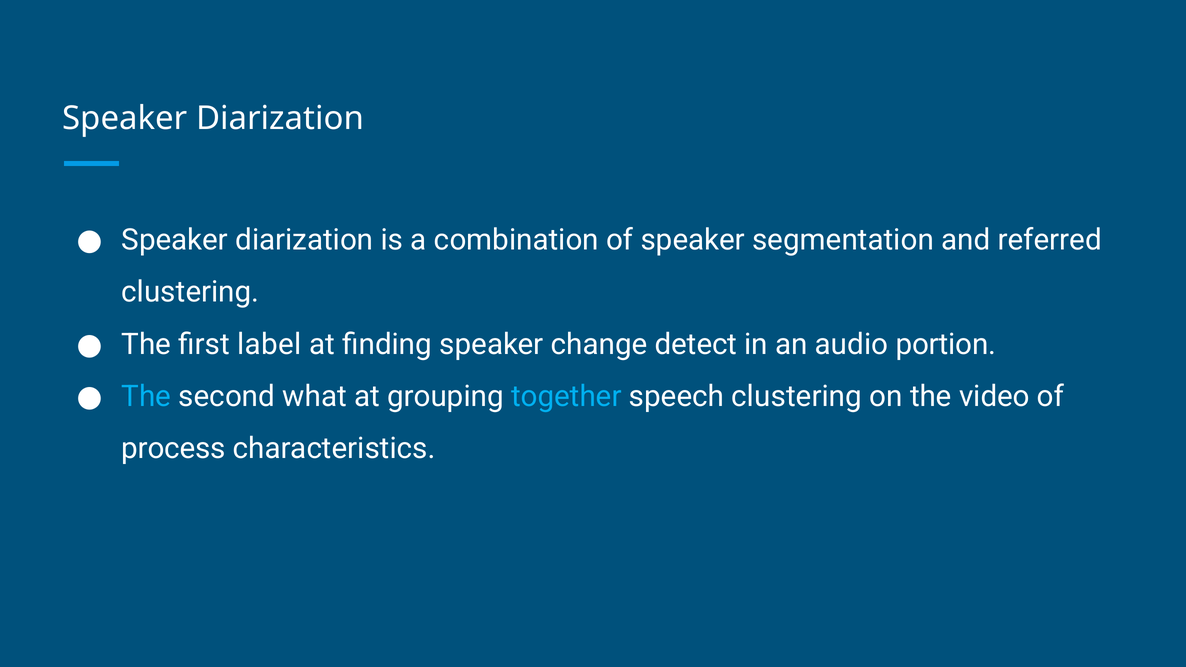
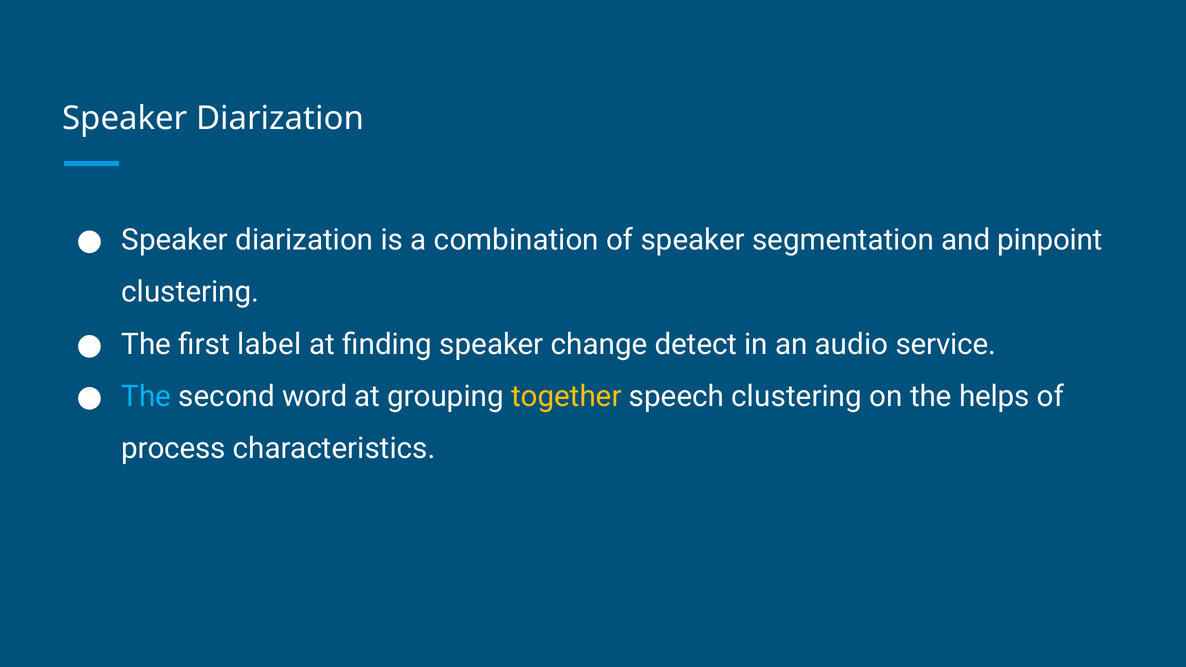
referred: referred -> pinpoint (1050, 240)
portion: portion -> service (946, 344)
what: what -> word (315, 397)
together colour: light blue -> yellow (566, 397)
video: video -> helps (994, 397)
